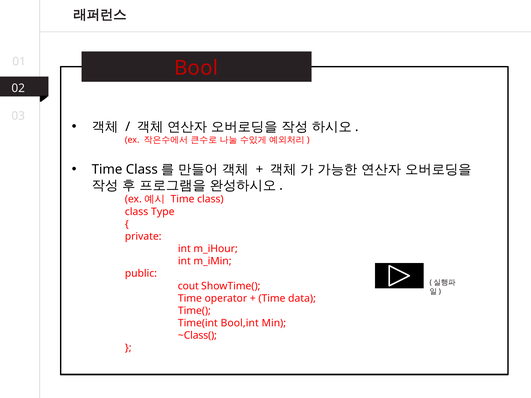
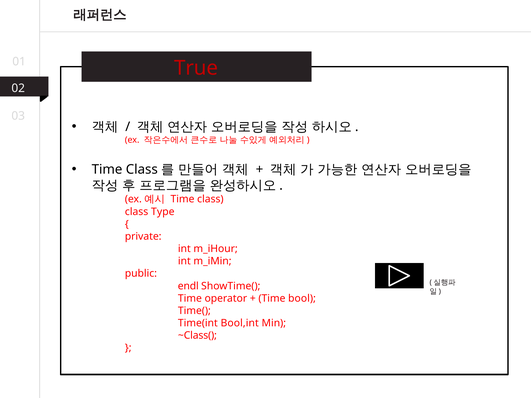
Bool: Bool -> True (196, 68)
cout: cout -> endl (188, 286)
data: data -> bool (302, 299)
